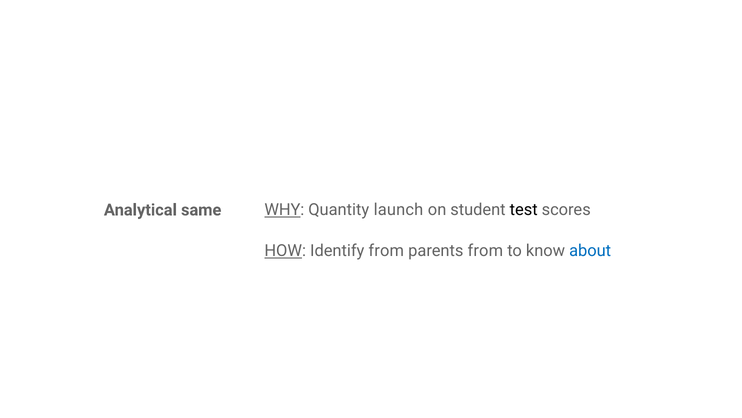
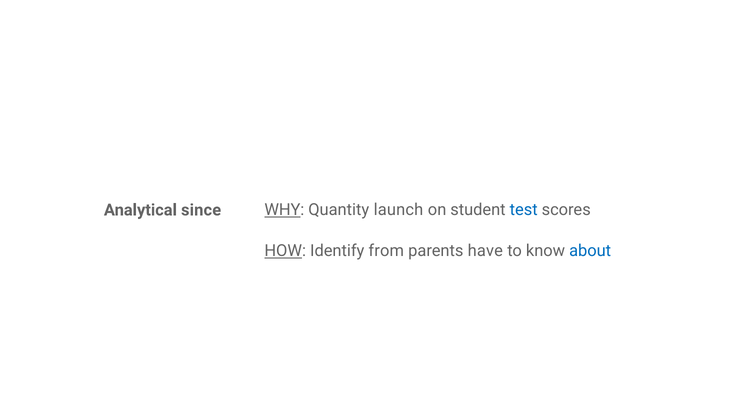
same: same -> since (201, 210)
test colour: black -> blue (524, 210)
parents from: from -> have (485, 250)
